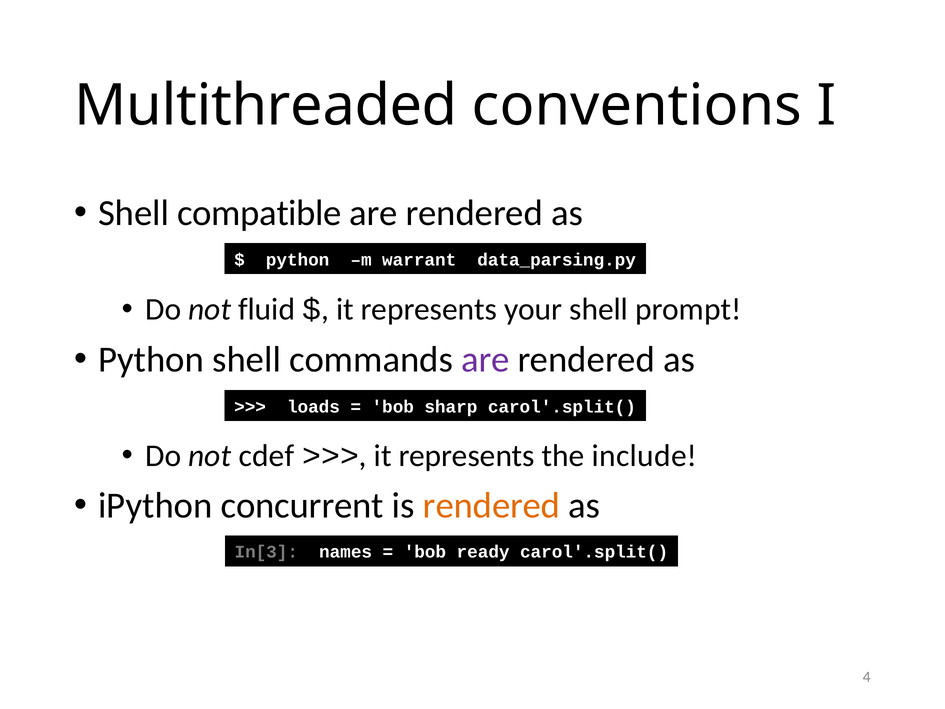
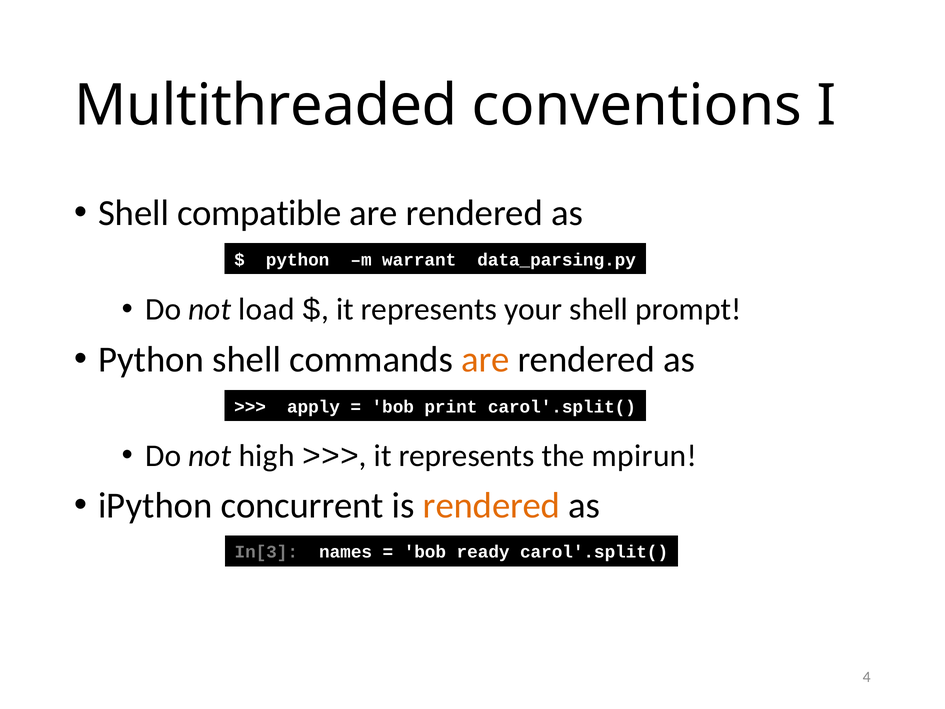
fluid: fluid -> load (267, 309)
are colour: purple -> orange (485, 359)
loads: loads -> apply (313, 407)
sharp: sharp -> print (451, 407)
cdef: cdef -> high (267, 456)
include: include -> mpirun (645, 456)
